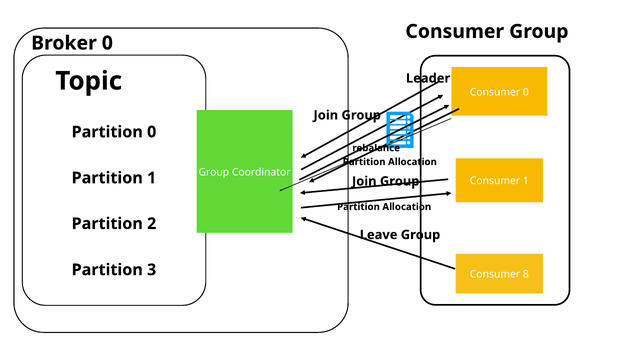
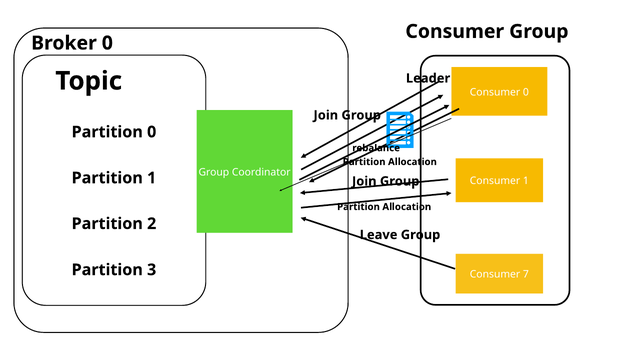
8: 8 -> 7 (526, 274)
